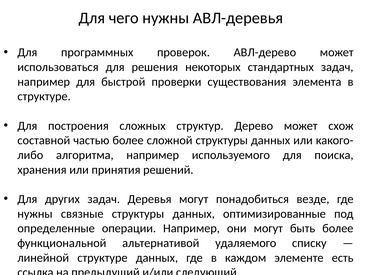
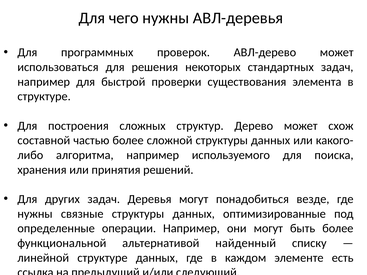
удаляемого: удаляемого -> найденный (246, 243)
